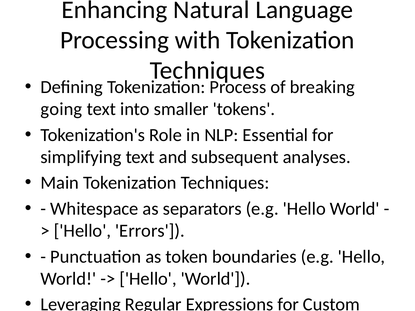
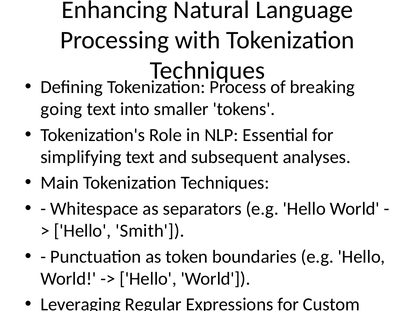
Errors: Errors -> Smith (150, 231)
